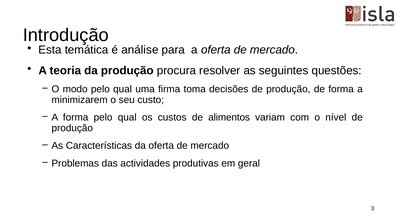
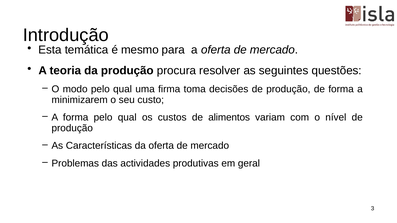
análise: análise -> mesmo (140, 50)
